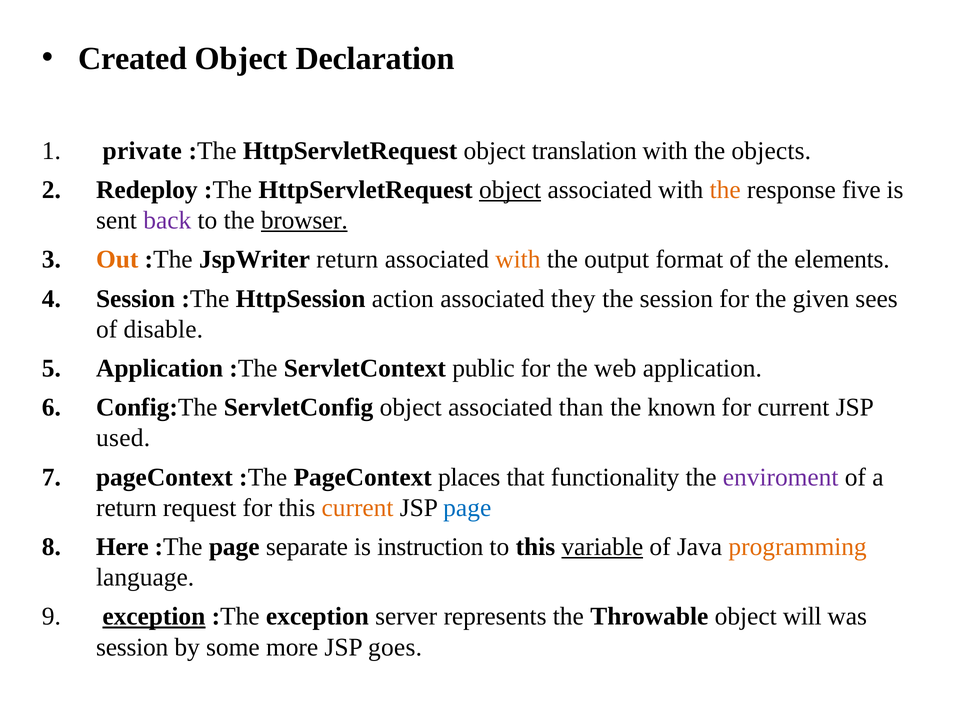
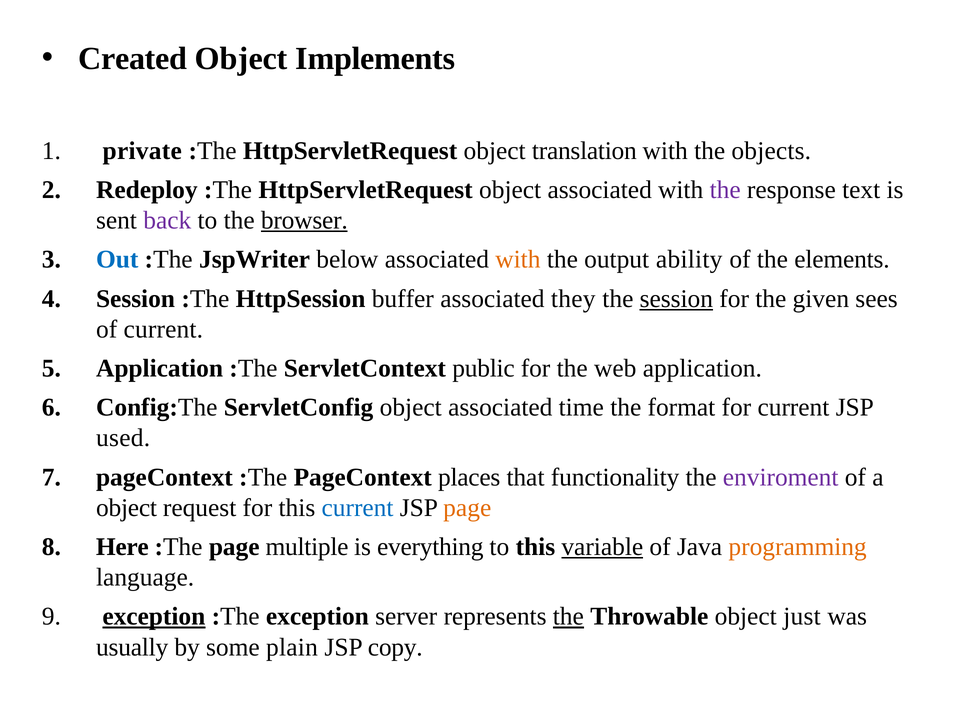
Declaration: Declaration -> Implements (375, 59)
object underline: present -> none (510, 190)
the colour: orange -> purple (725, 190)
five: five -> text (861, 190)
Out colour: orange -> blue (117, 259)
JspWriter return: return -> below (347, 259)
format: format -> ability (689, 259)
action: action -> buffer (403, 299)
session underline: none -> present (676, 299)
of disable: disable -> current (163, 329)
than: than -> time (581, 407)
known: known -> format (681, 407)
return: return -> object (127, 508)
current colour: orange -> blue (358, 508)
page colour: blue -> orange (467, 508)
separate: separate -> multiple (307, 547)
instruction: instruction -> everything (430, 547)
the underline: none -> present (568, 616)
will: will -> just (802, 616)
session: session -> usually (132, 647)
more: more -> plain (292, 647)
goes: goes -> copy (395, 647)
